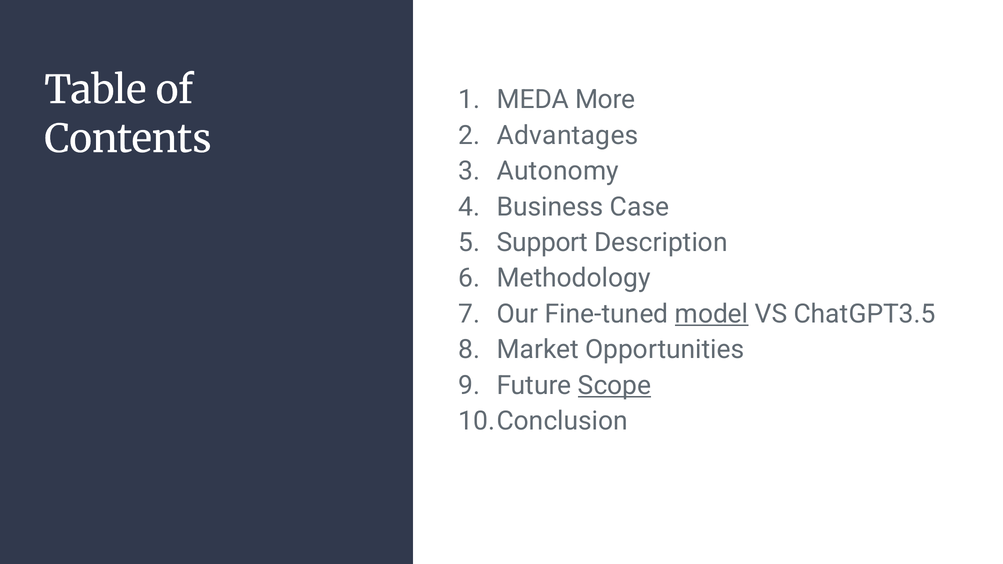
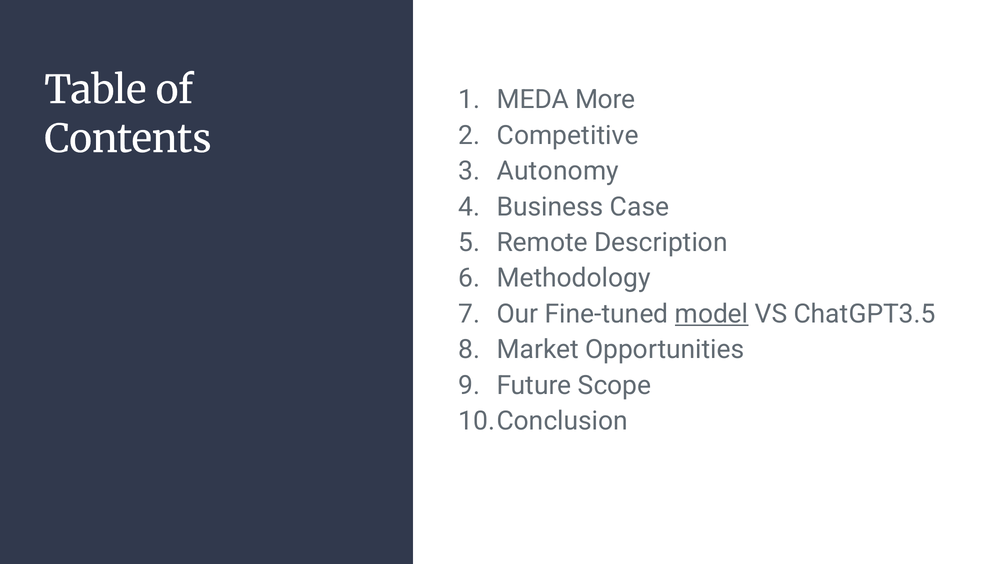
Advantages: Advantages -> Competitive (568, 135)
Support: Support -> Remote (542, 243)
Scope underline: present -> none (615, 386)
